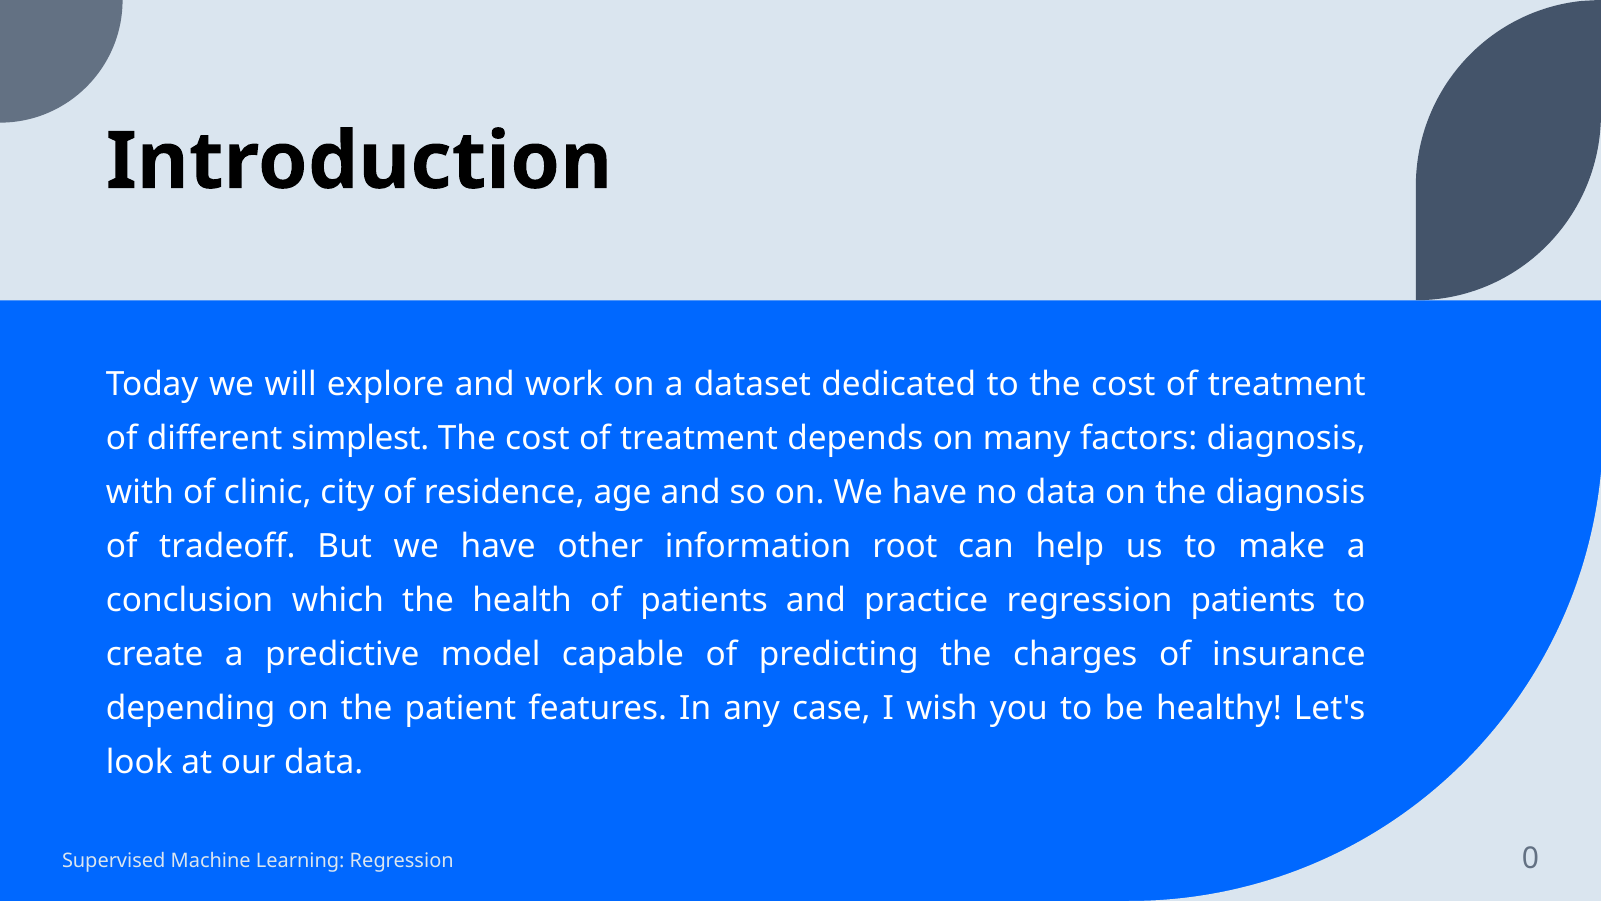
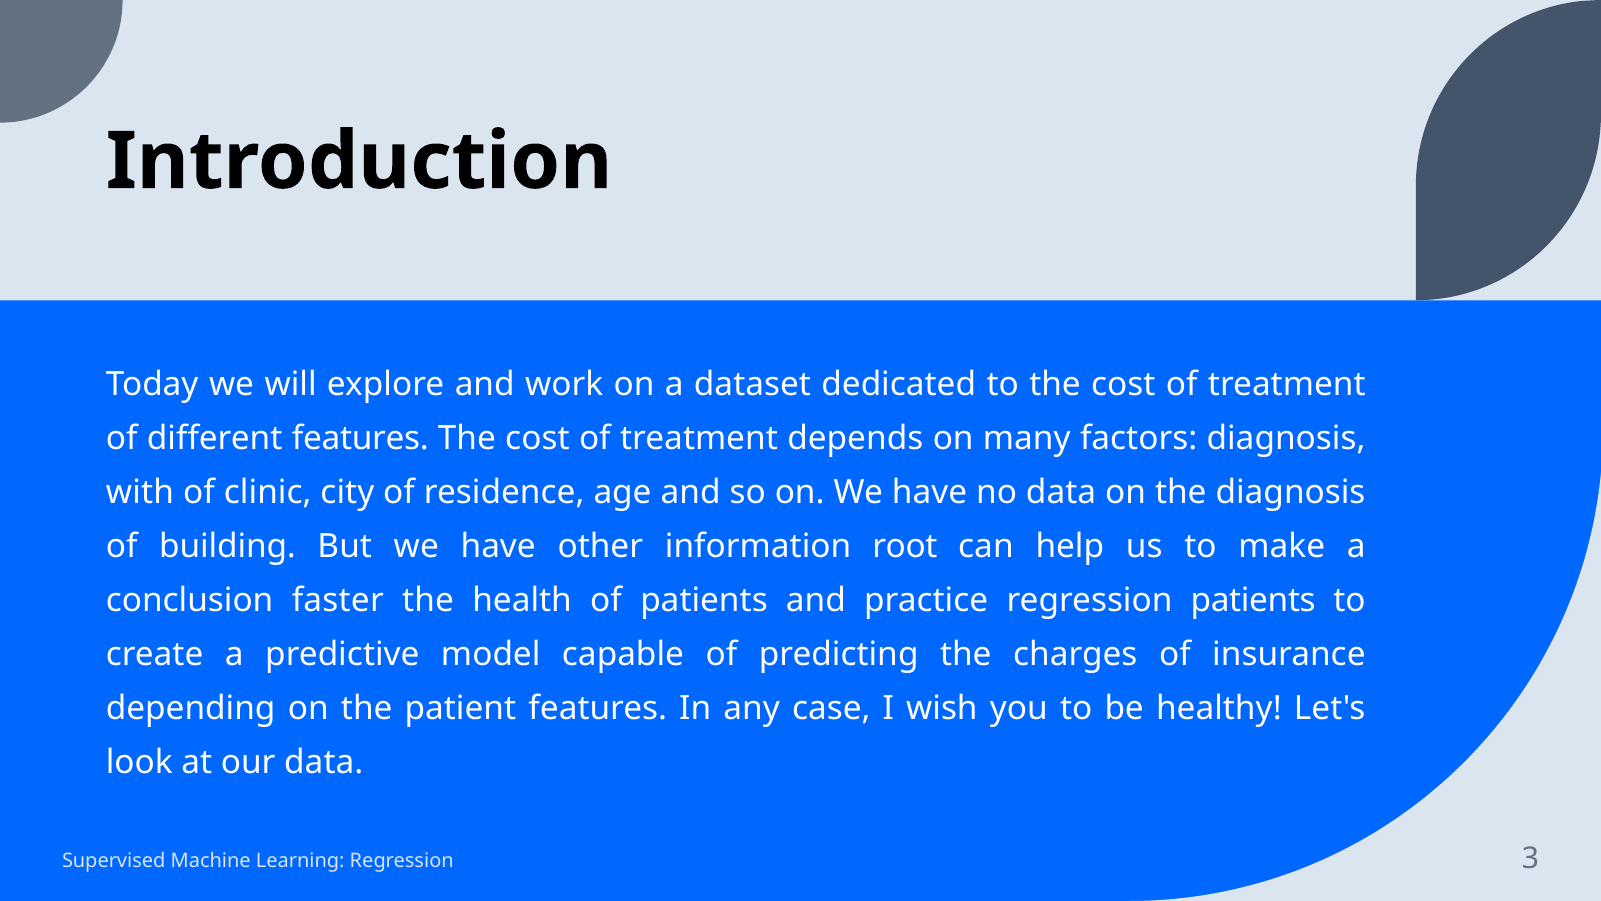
different simplest: simplest -> features (360, 438)
tradeoff: tradeoff -> building (228, 546)
which: which -> faster (338, 600)
0: 0 -> 3 (1530, 858)
